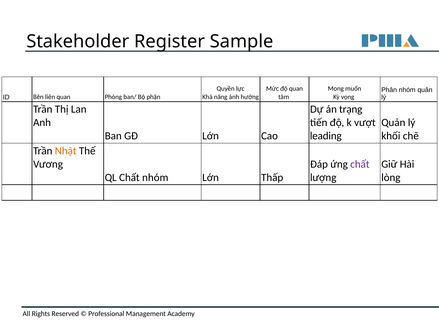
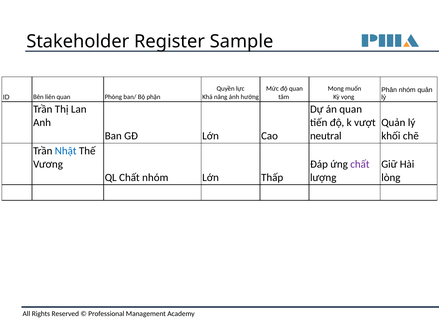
án trạng: trạng -> quan (351, 109)
leading: leading -> neutral (326, 136)
Nhật colour: orange -> blue (66, 151)
